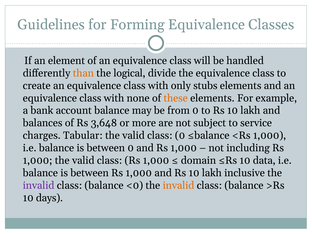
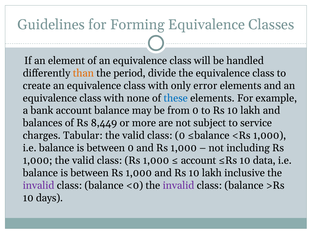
logical: logical -> period (129, 73)
stubs: stubs -> error (205, 86)
these colour: orange -> blue (176, 98)
3,648: 3,648 -> 8,449 (104, 123)
domain: domain -> account (199, 160)
invalid colour: orange -> purple (178, 185)
